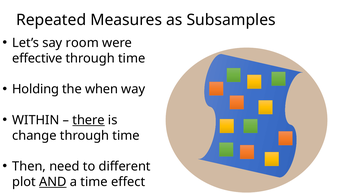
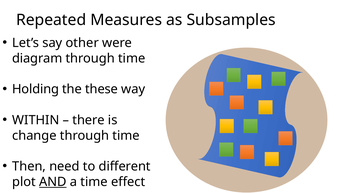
room: room -> other (82, 43)
effective: effective -> diagram (37, 58)
when: when -> these (102, 89)
there underline: present -> none (89, 120)
